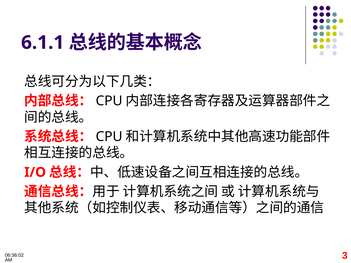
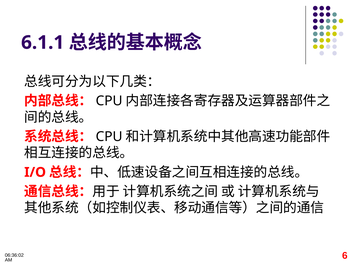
3: 3 -> 6 (345, 256)
